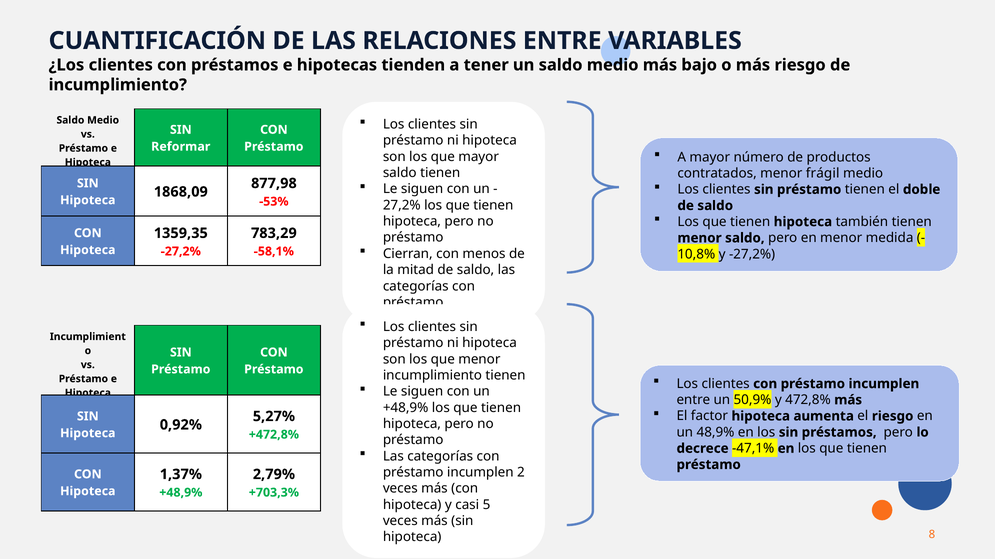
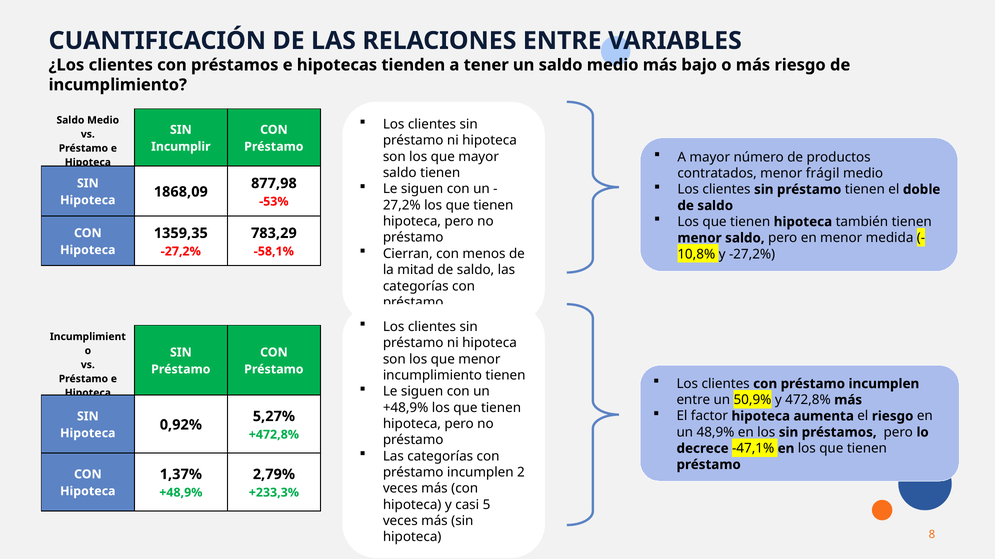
Reformar: Reformar -> Incumplir (181, 147)
+703,3%: +703,3% -> +233,3% (274, 493)
